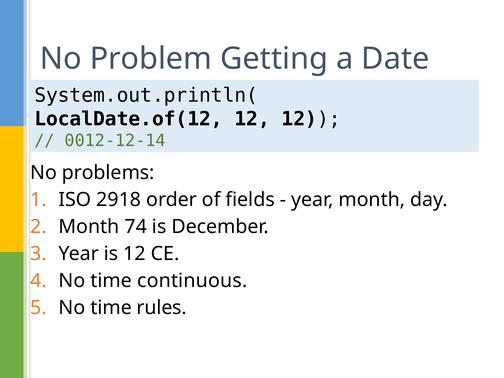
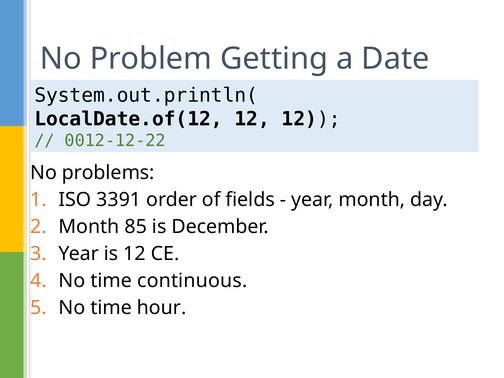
0012-12-14: 0012-12-14 -> 0012-12-22 (115, 141)
2918: 2918 -> 3391 (119, 200)
74: 74 -> 85 (136, 227)
rules: rules -> hour (162, 308)
